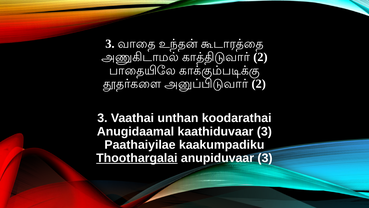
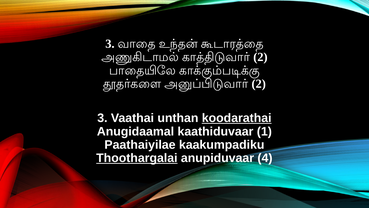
koodarathai underline: none -> present (237, 118)
kaathiduvaar 3: 3 -> 1 (264, 131)
anupiduvaar 3: 3 -> 4 (265, 158)
